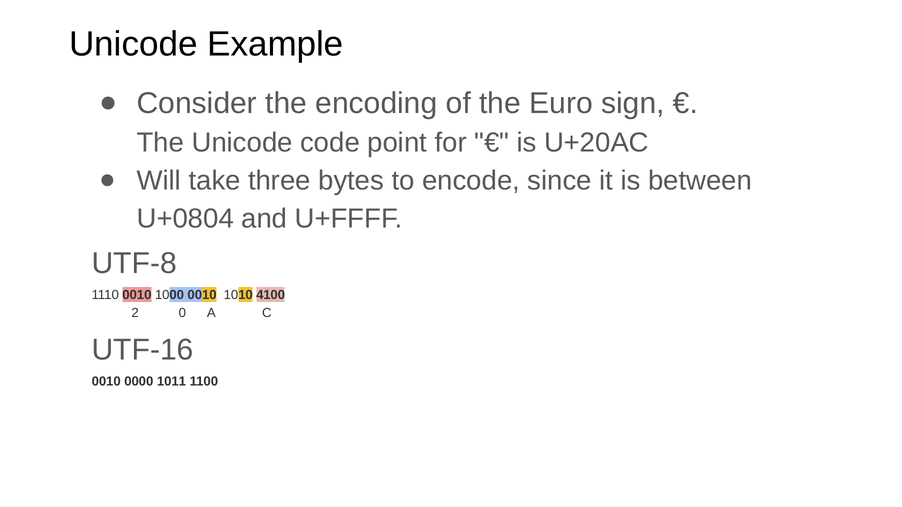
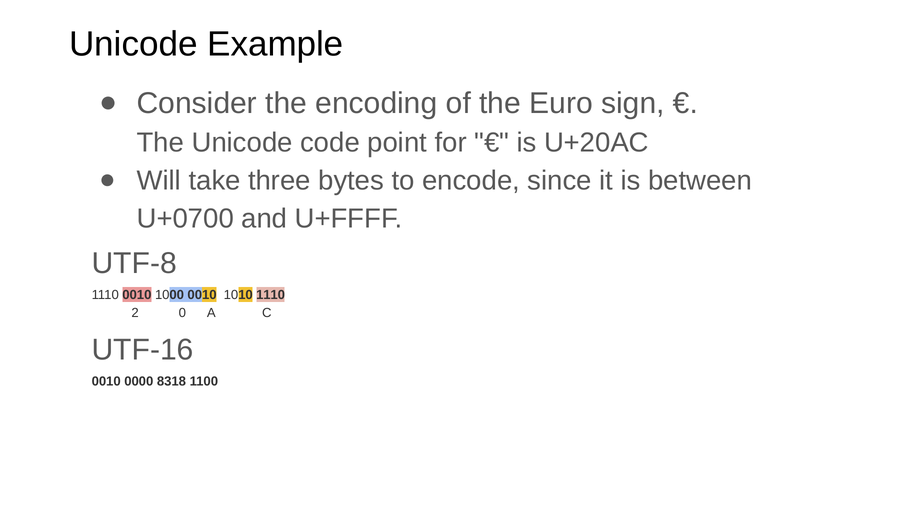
U+0804: U+0804 -> U+0700 (185, 219)
1010 4100: 4100 -> 1110 (271, 295)
1011: 1011 -> 8318 (171, 382)
